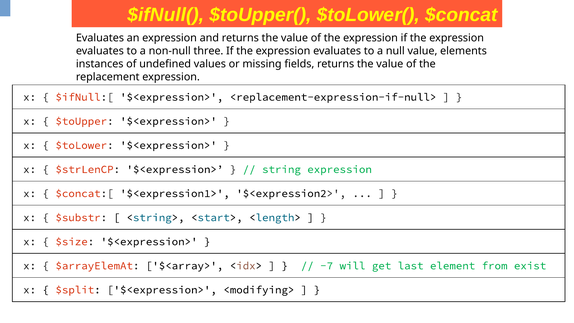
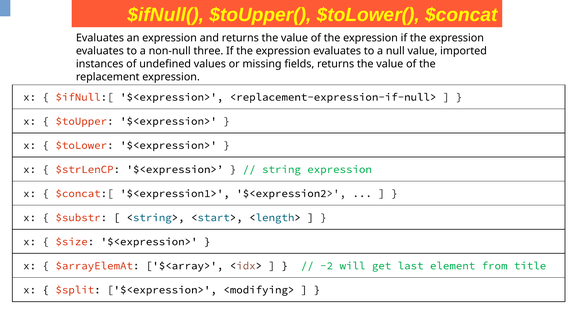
elements: elements -> imported (464, 51)
-7: -7 -> -2 (327, 266)
exist: exist -> title (530, 266)
